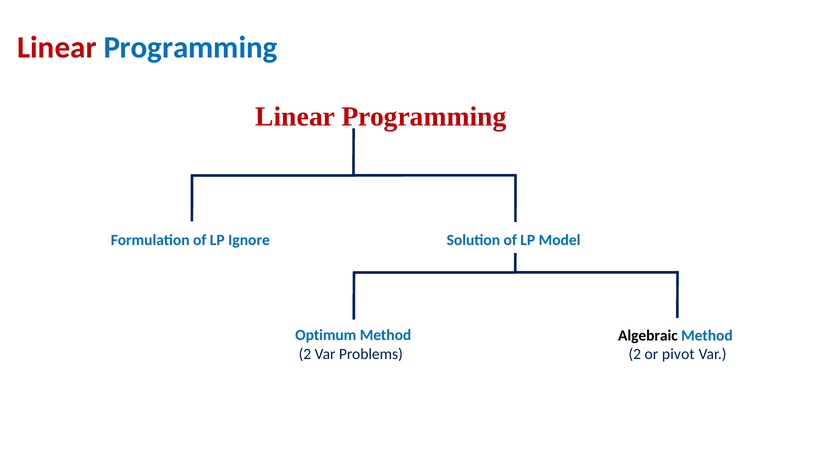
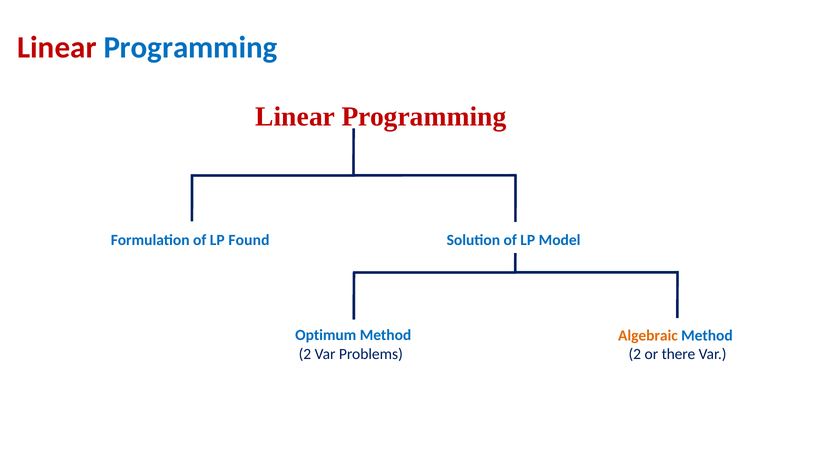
Ignore: Ignore -> Found (249, 240)
Algebraic colour: black -> orange (648, 335)
pivot: pivot -> there (678, 354)
